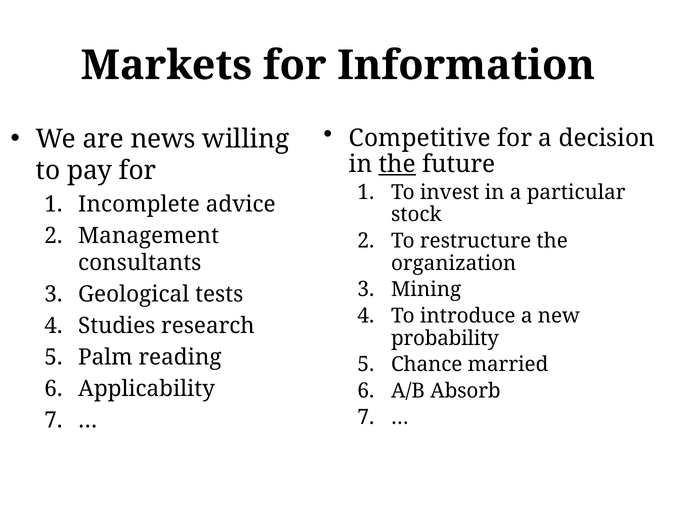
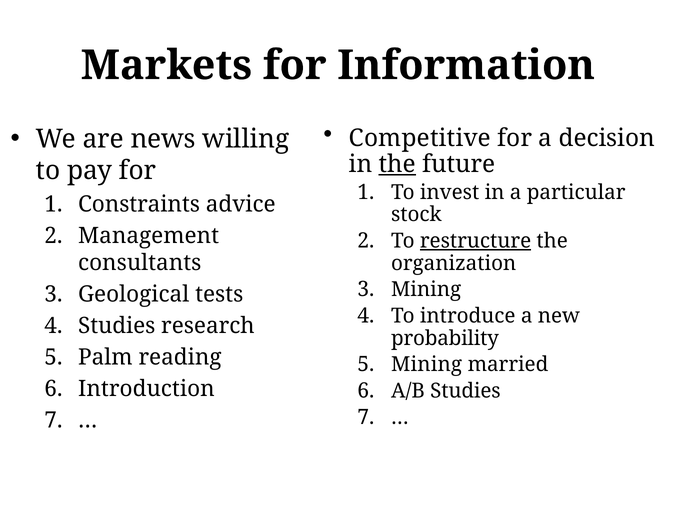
Incomplete: Incomplete -> Constraints (139, 204)
restructure underline: none -> present (476, 241)
Chance: Chance -> Mining (427, 365)
Applicability: Applicability -> Introduction (146, 389)
A/B Absorb: Absorb -> Studies (465, 391)
